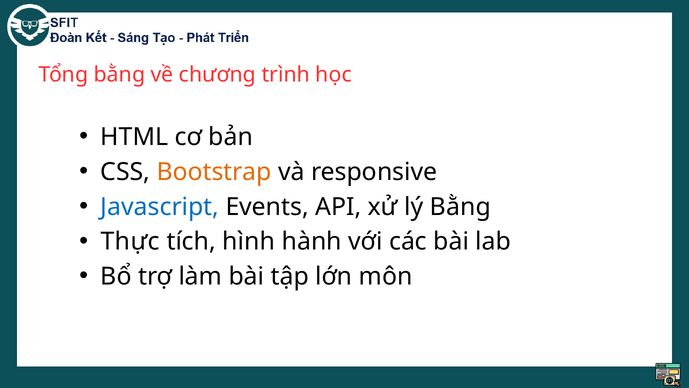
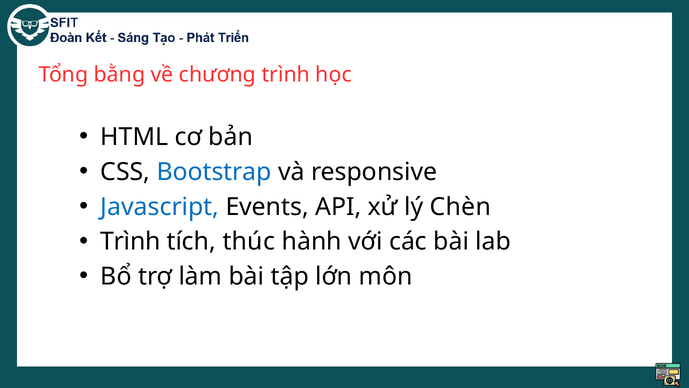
Bootstrap colour: orange -> blue (214, 172)
lý Bằng: Bằng -> Chèn (460, 207)
Thực: Thực -> Trình (130, 241)
hình: hình -> thúc (249, 241)
